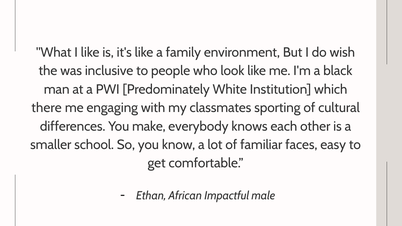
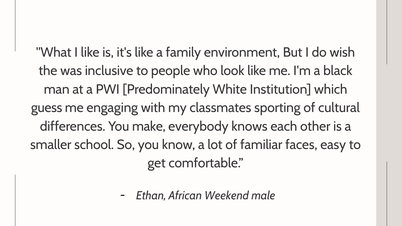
there: there -> guess (47, 108)
Impactful: Impactful -> Weekend (227, 196)
